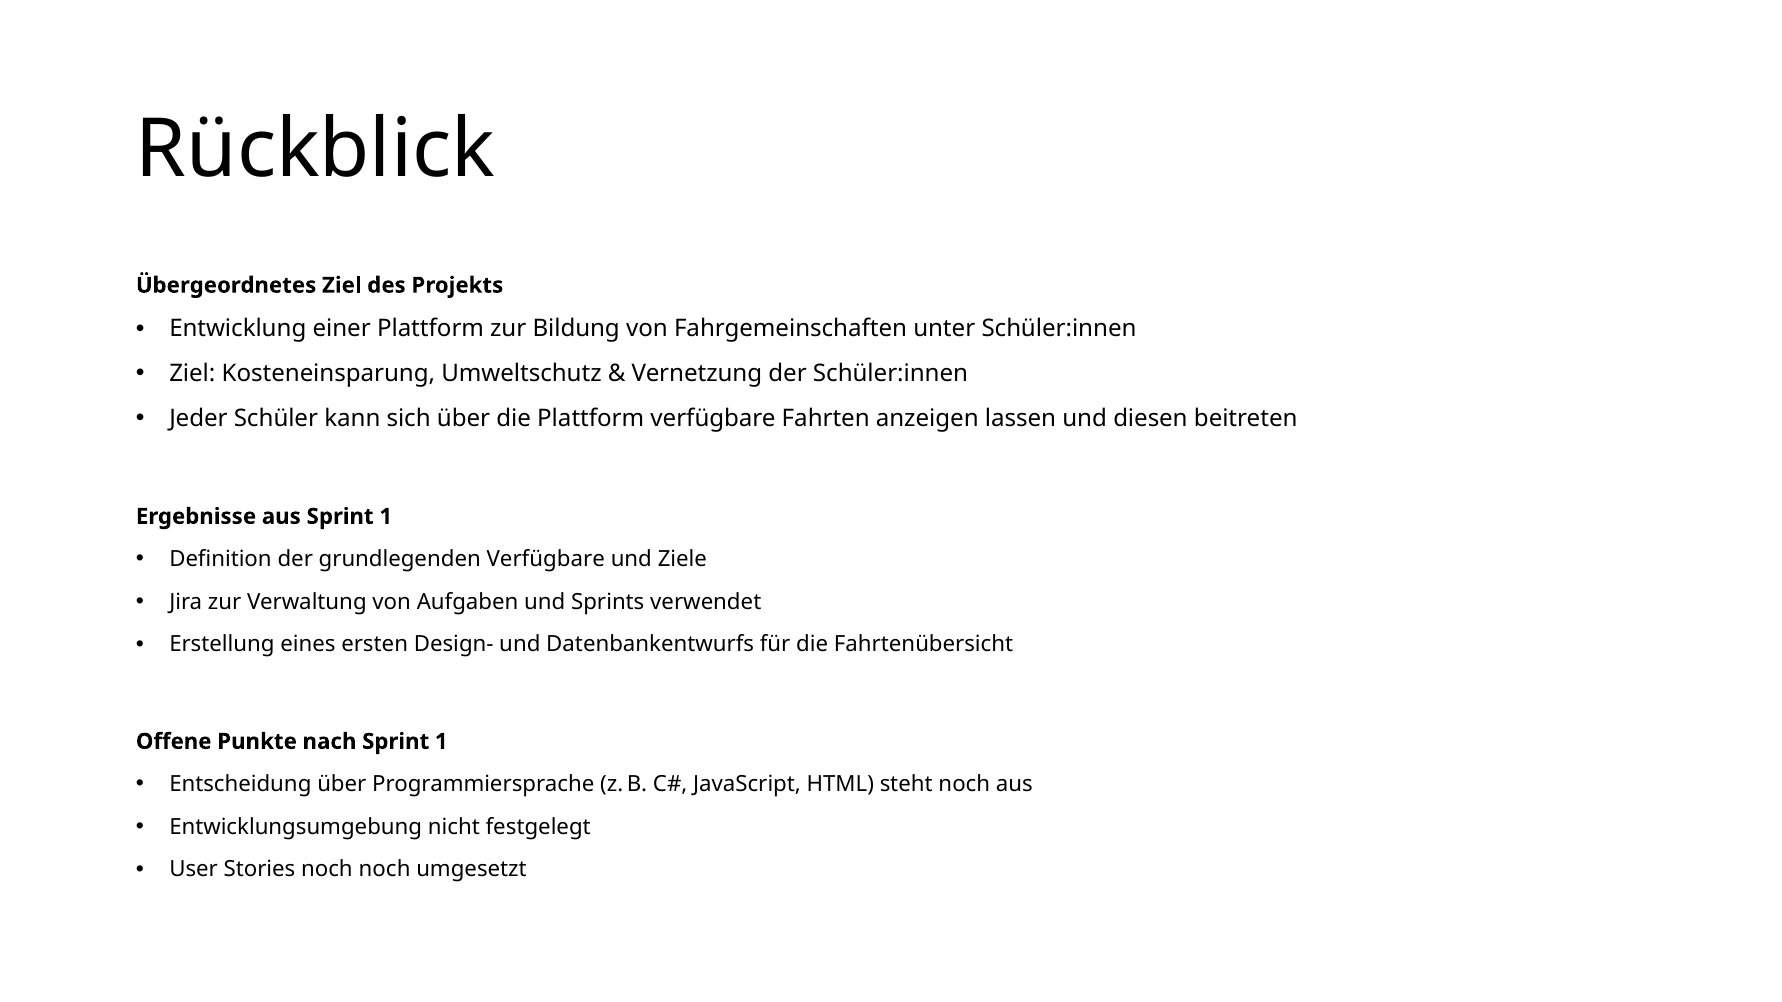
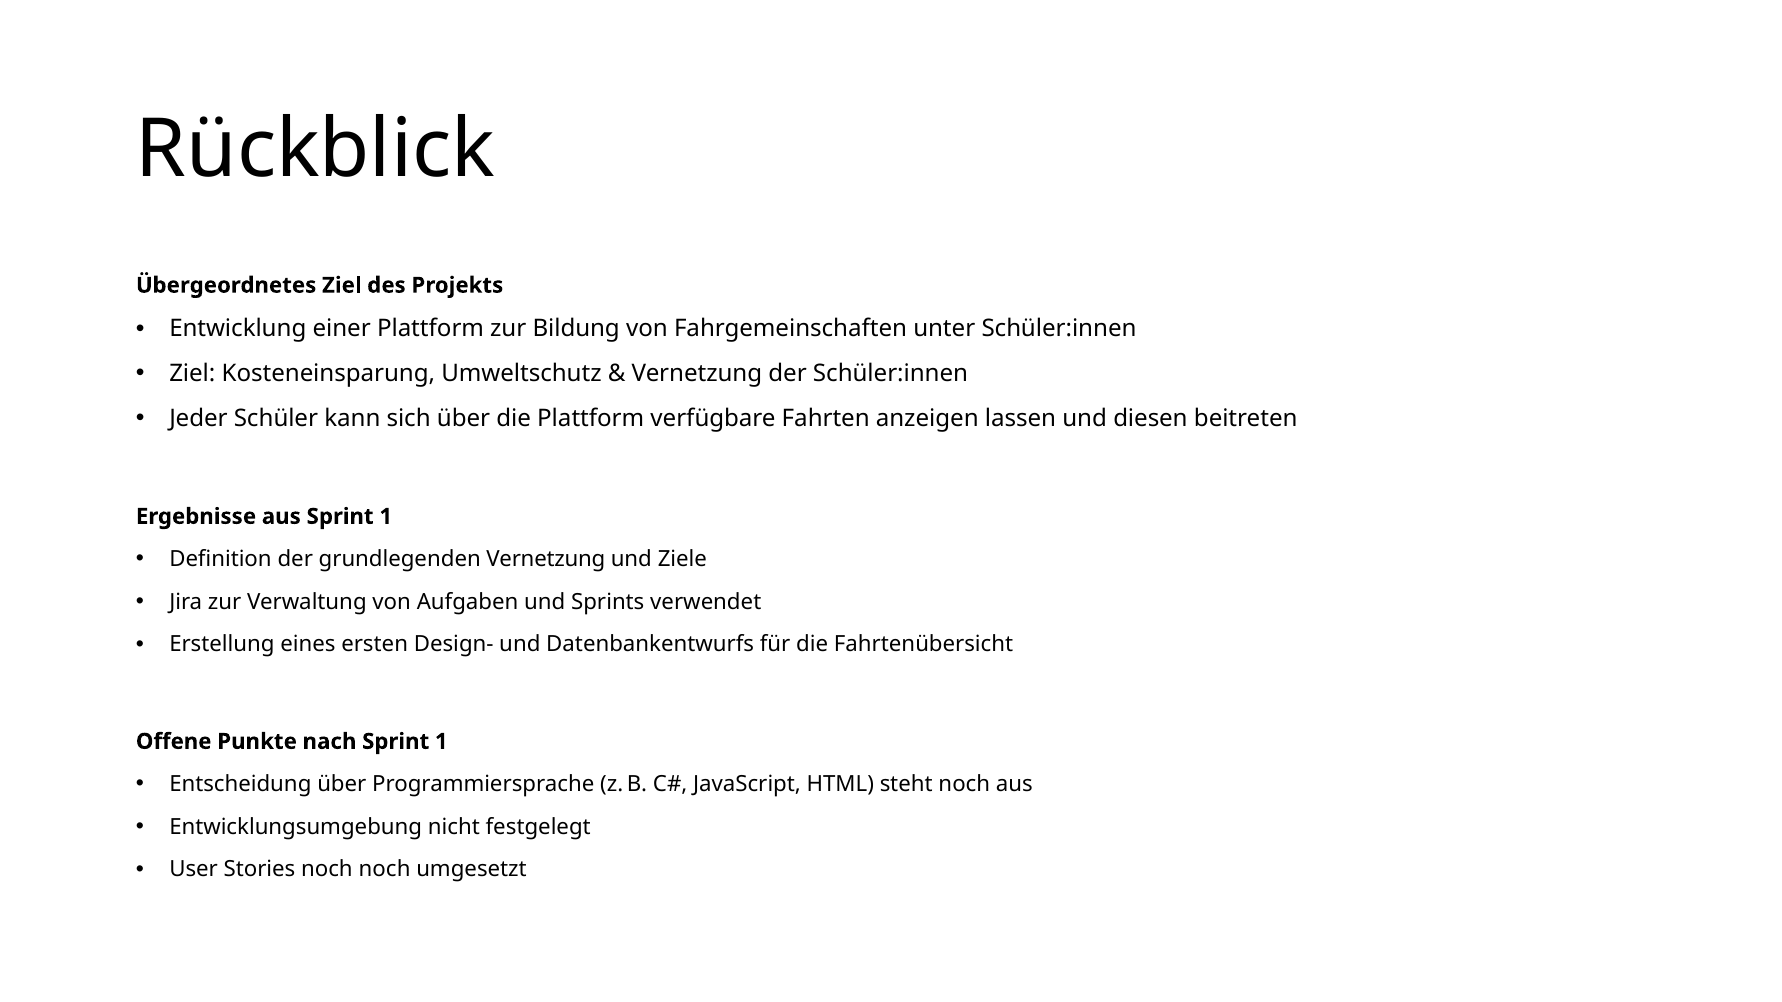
grundlegenden Verfügbare: Verfügbare -> Vernetzung (546, 559)
